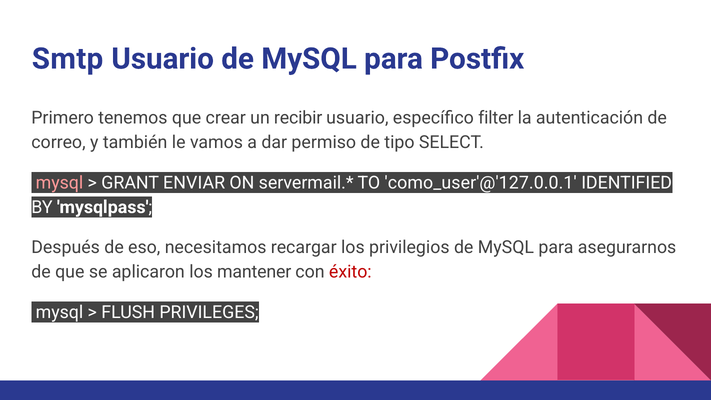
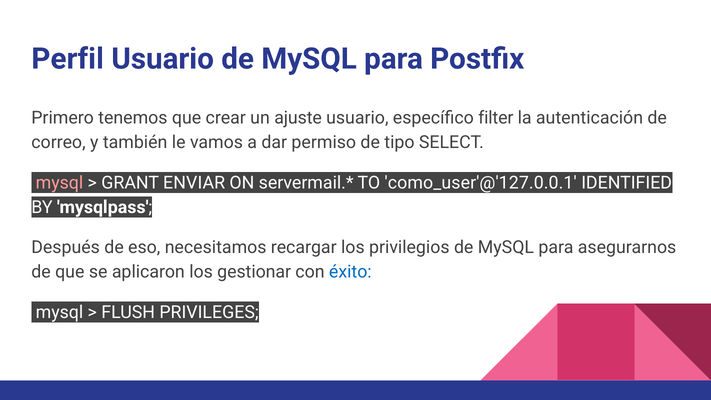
Smtp: Smtp -> Perfil (68, 59)
recibir: recibir -> ajuste (298, 118)
mantener: mantener -> gestionar (254, 272)
éxito colour: red -> blue (350, 272)
